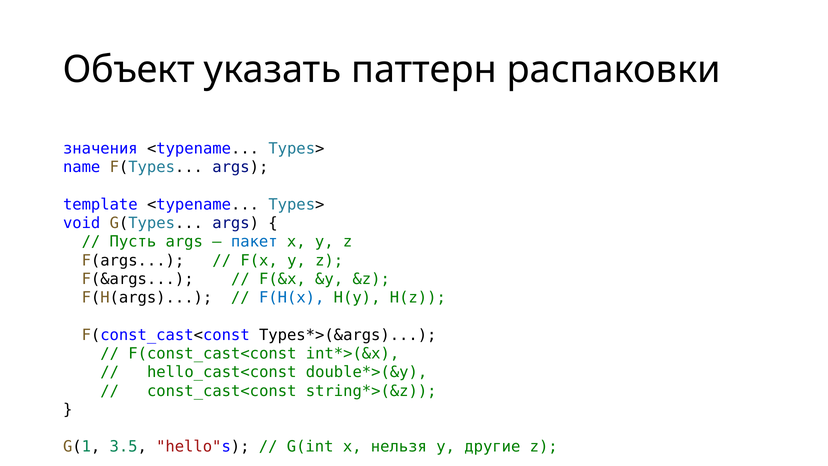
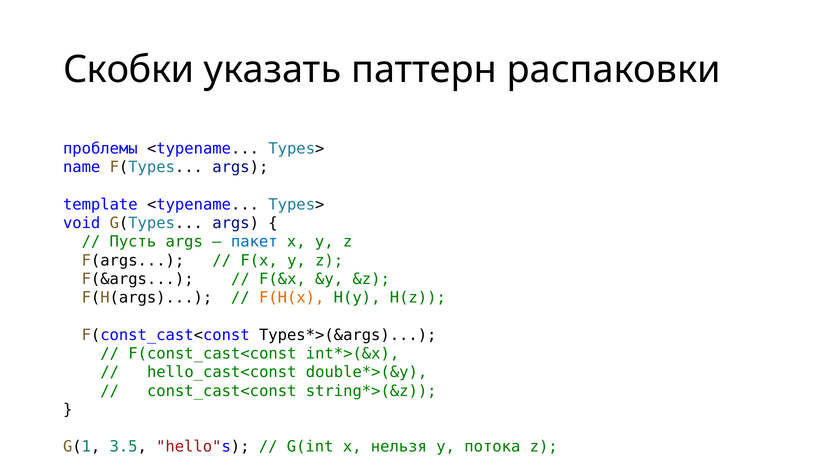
Объект: Объект -> Скобки (129, 70)
значения: значения -> проблемы (100, 149)
F(H(x colour: blue -> orange (292, 298)
другие: другие -> потока (492, 447)
